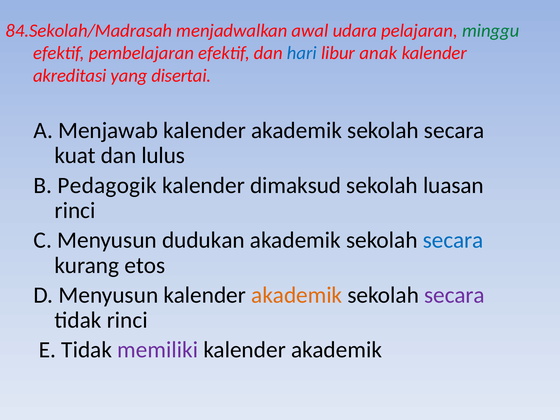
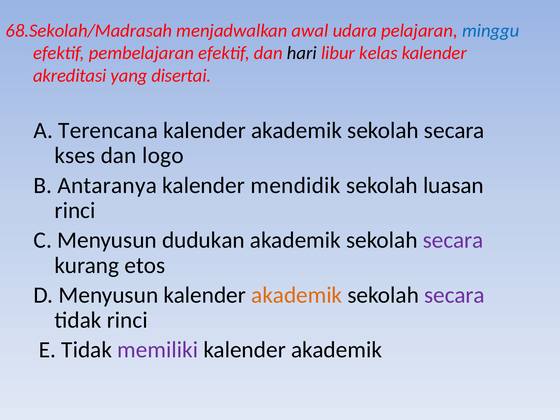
84.Sekolah/Madrasah: 84.Sekolah/Madrasah -> 68.Sekolah/Madrasah (89, 31)
minggu colour: green -> blue (491, 31)
hari colour: blue -> black (302, 53)
anak: anak -> kelas (379, 53)
Menjawab: Menjawab -> Terencana (108, 130)
kuat: kuat -> kses (75, 156)
lulus: lulus -> logo (163, 156)
Pedagogik: Pedagogik -> Antaranya (107, 185)
dimaksud: dimaksud -> mendidik (295, 185)
secara colour: blue -> purple (453, 240)
